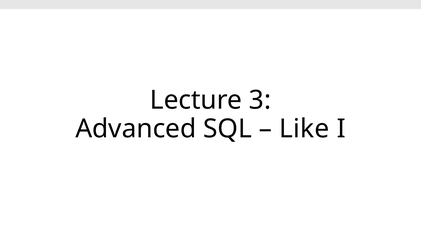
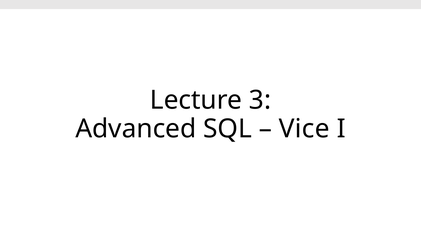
Like: Like -> Vice (304, 129)
